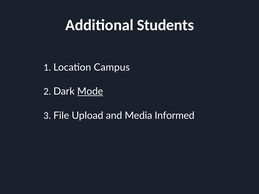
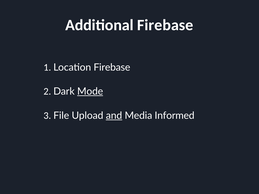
Additional Students: Students -> Firebase (165, 25)
Location Campus: Campus -> Firebase (112, 67)
and underline: none -> present (114, 116)
